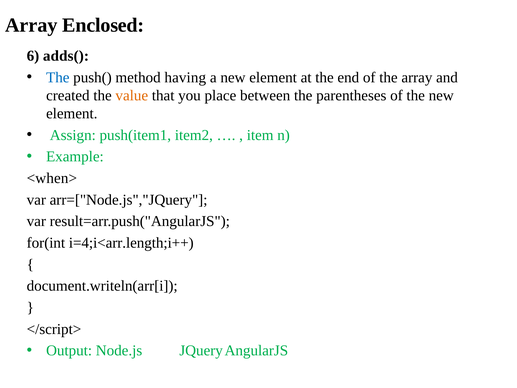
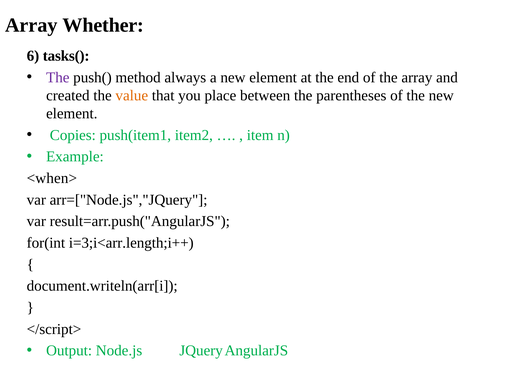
Enclosed: Enclosed -> Whether (103, 25)
adds(: adds( -> tasks( (66, 56)
The colour: blue -> purple (58, 77)
having: having -> always (185, 77)
Assign: Assign -> Copies (73, 135)
i=4;i<arr.length;i++: i=4;i<arr.length;i++ -> i=3;i<arr.length;i++ (131, 243)
